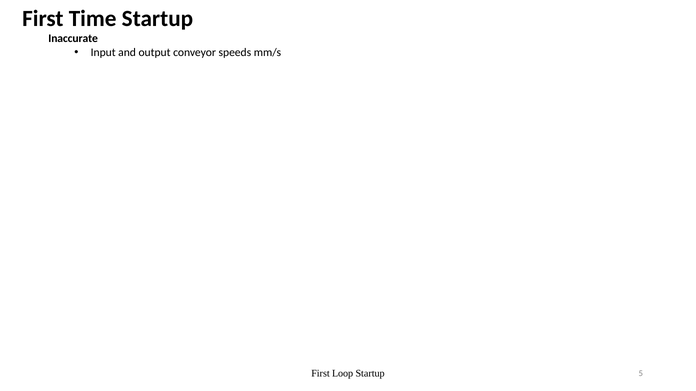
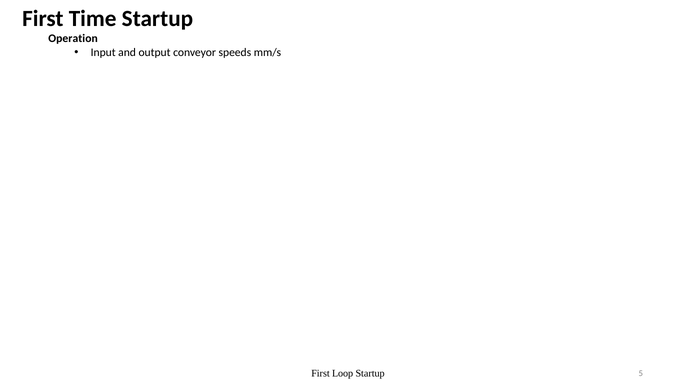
Inaccurate: Inaccurate -> Operation (73, 39)
